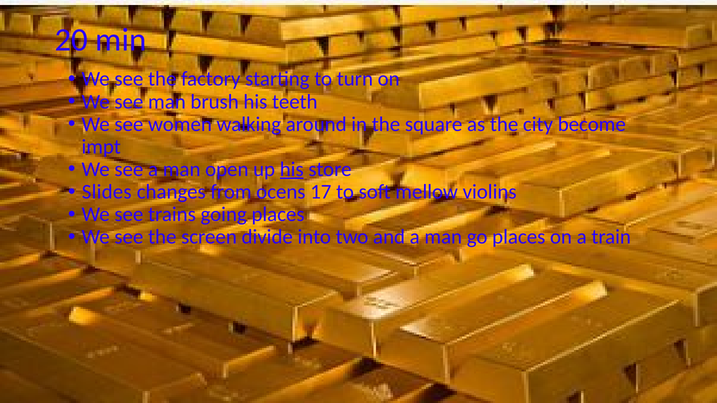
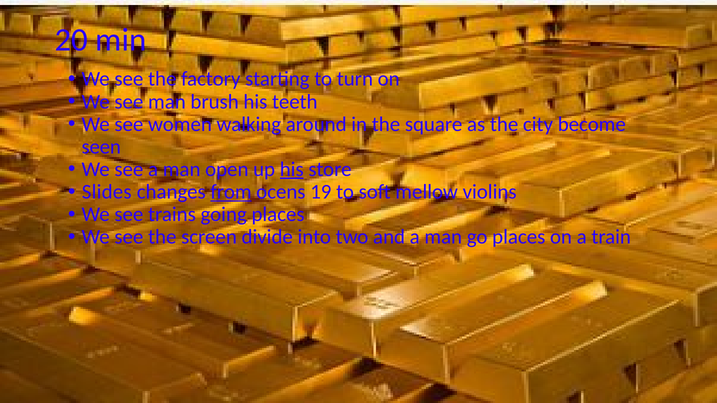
impt: impt -> seen (101, 147)
from underline: none -> present (231, 192)
17: 17 -> 19 (321, 192)
